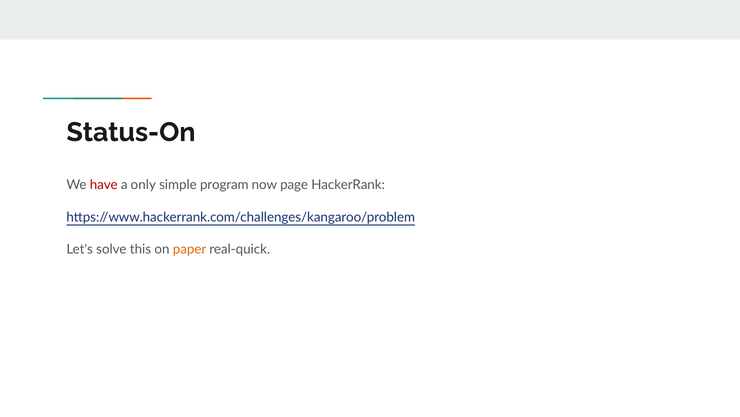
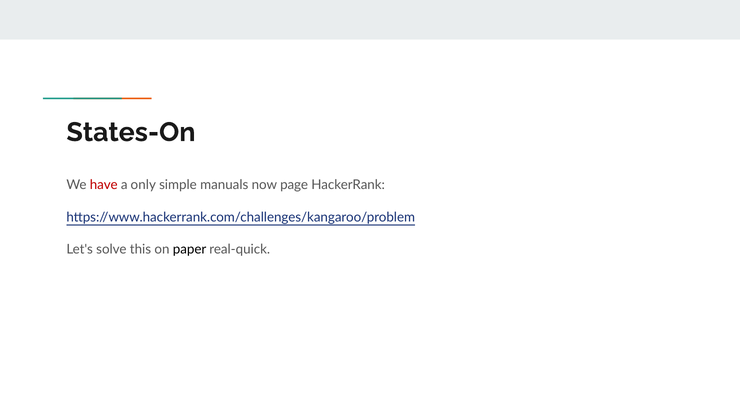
Status-On: Status-On -> States-On (131, 132)
program: program -> manuals (224, 185)
paper colour: orange -> black (190, 249)
